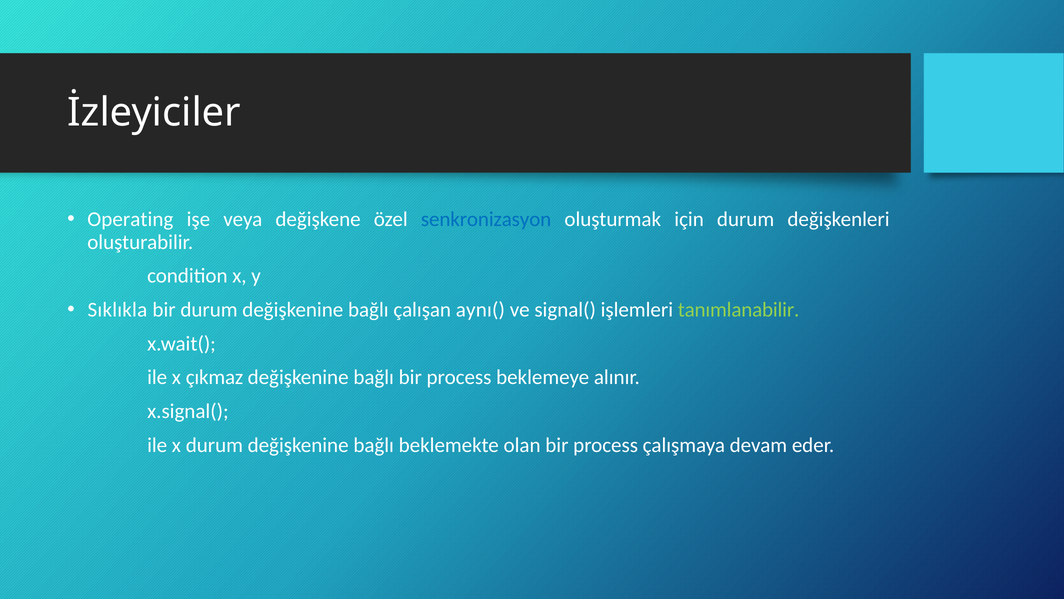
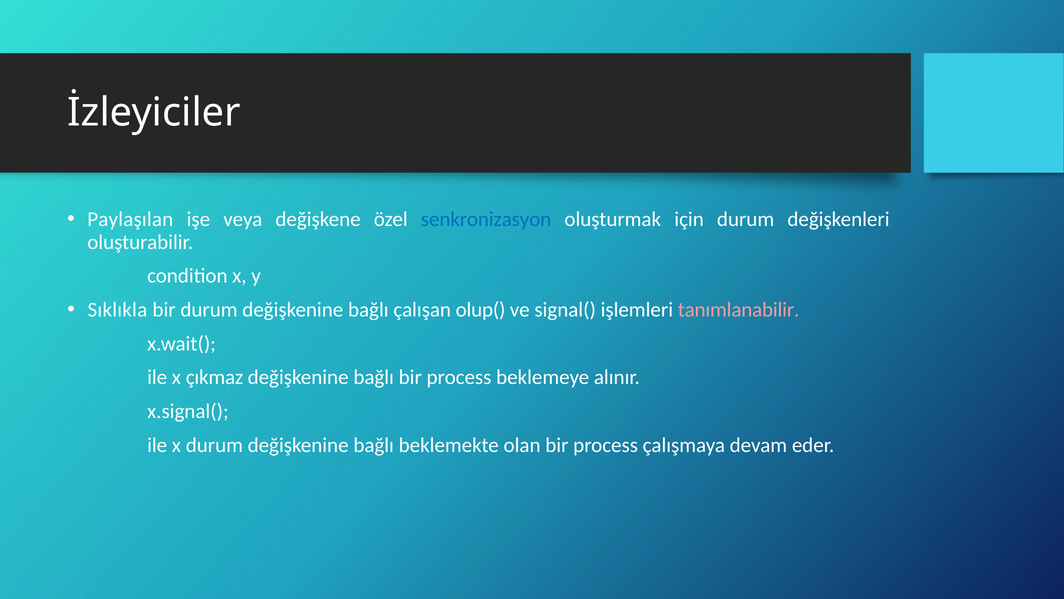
Operating: Operating -> Paylaşılan (130, 219)
aynı(: aynı( -> olup( (481, 309)
tanımlanabilir colour: light green -> pink (739, 309)
